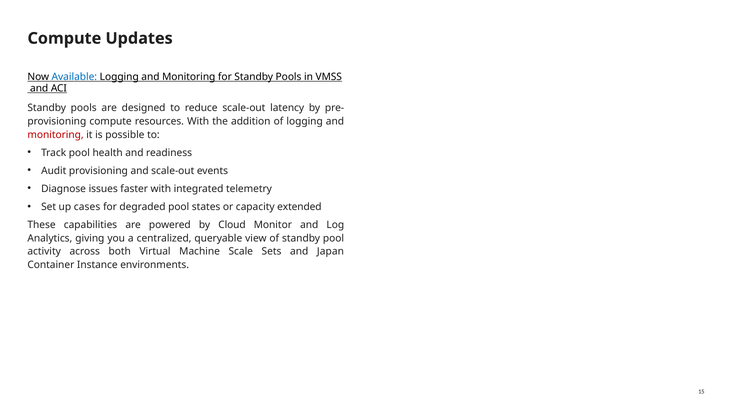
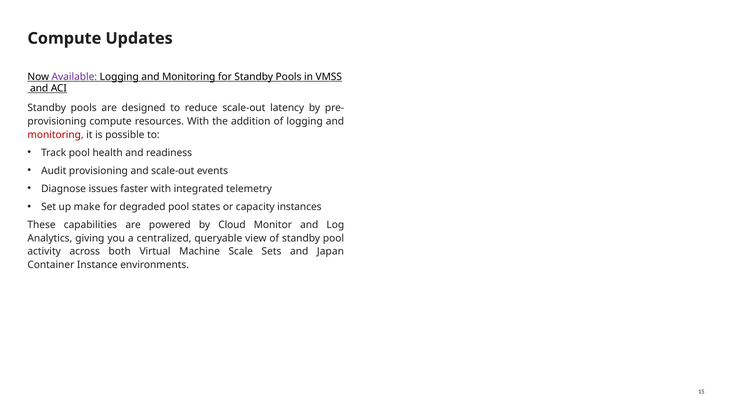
Available colour: blue -> purple (74, 77)
cases: cases -> make (87, 207)
extended: extended -> instances (299, 207)
